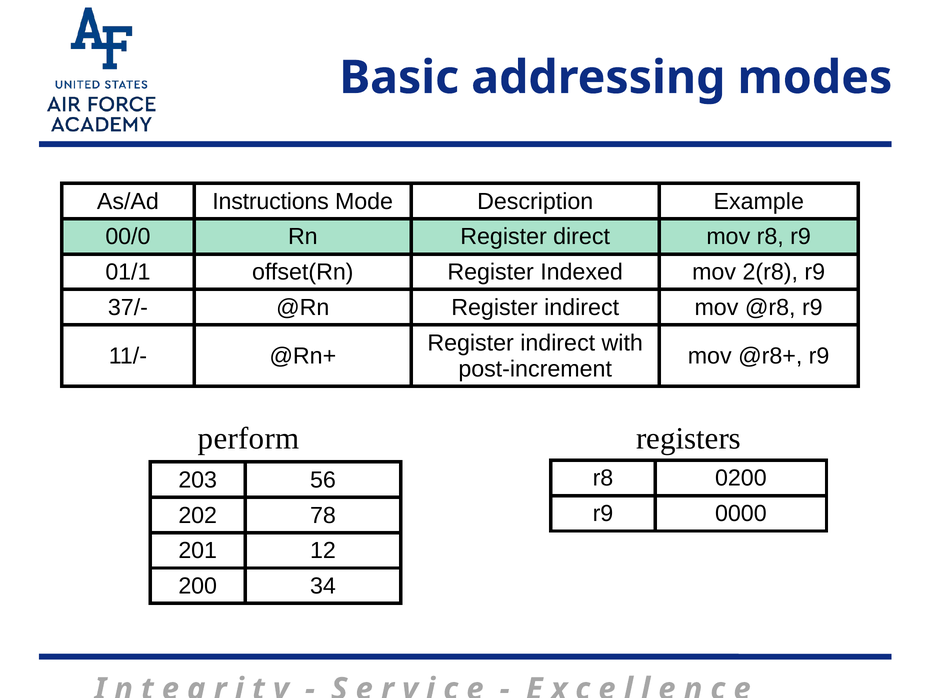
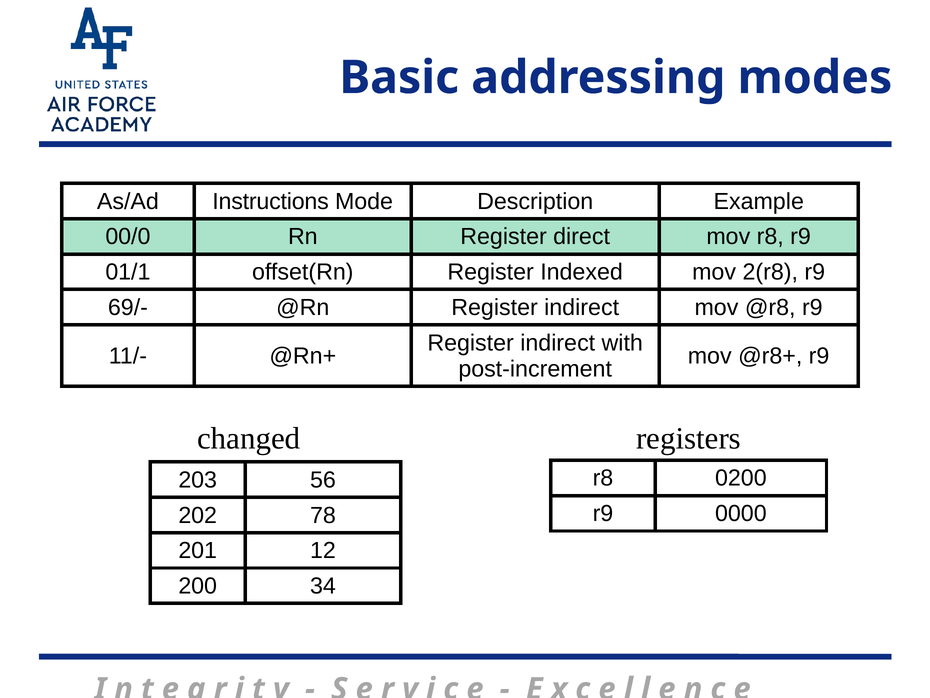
37/-: 37/- -> 69/- (128, 307)
perform: perform -> changed (249, 438)
